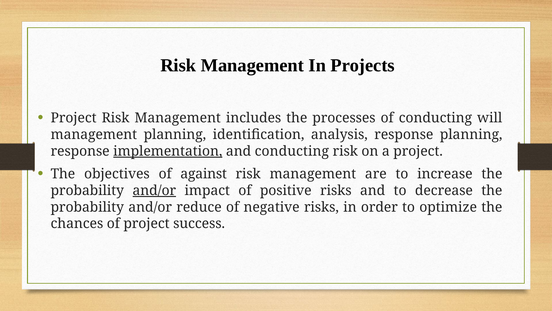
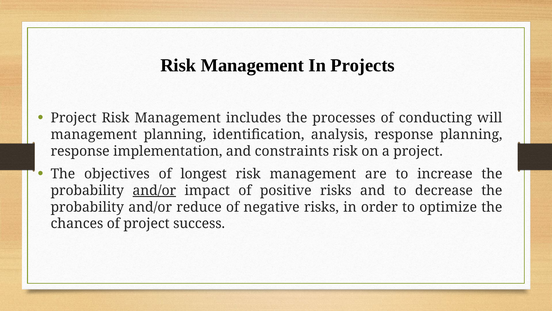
implementation underline: present -> none (168, 151)
and conducting: conducting -> constraints (292, 151)
against: against -> longest (204, 174)
